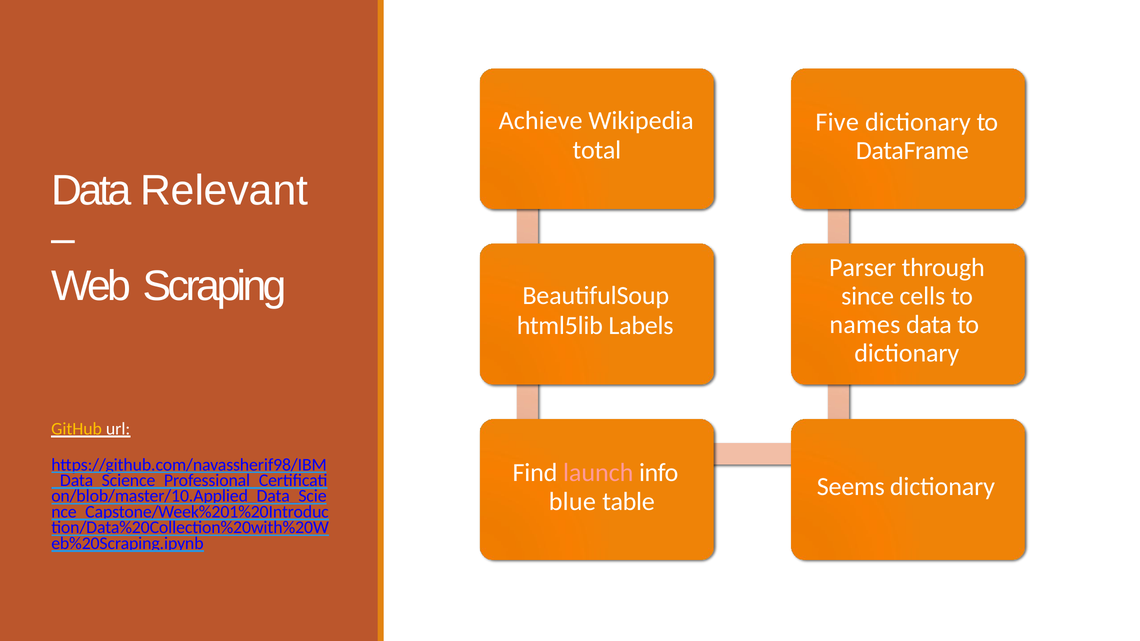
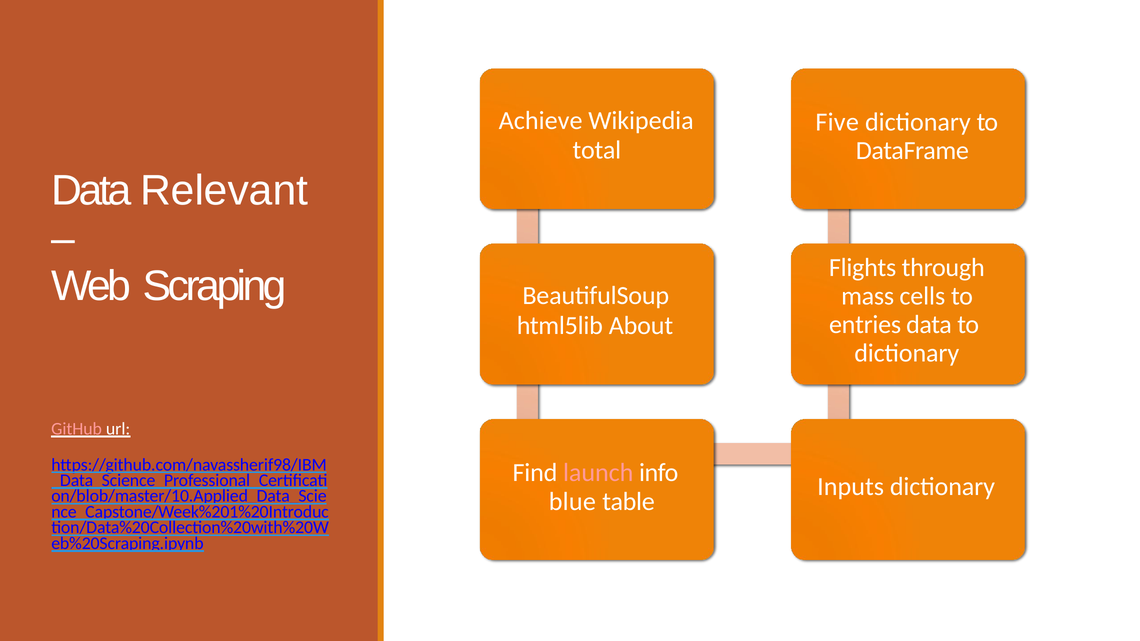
Parser: Parser -> Flights (863, 268)
since: since -> mass (868, 296)
names: names -> entries (865, 325)
Labels: Labels -> About (641, 326)
GitHub colour: yellow -> pink (77, 429)
Seems: Seems -> Inputs (851, 487)
